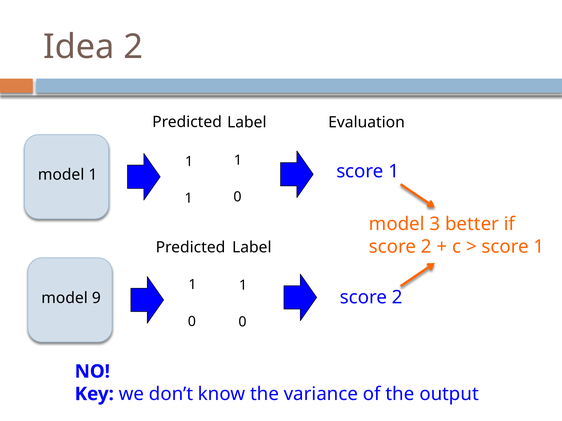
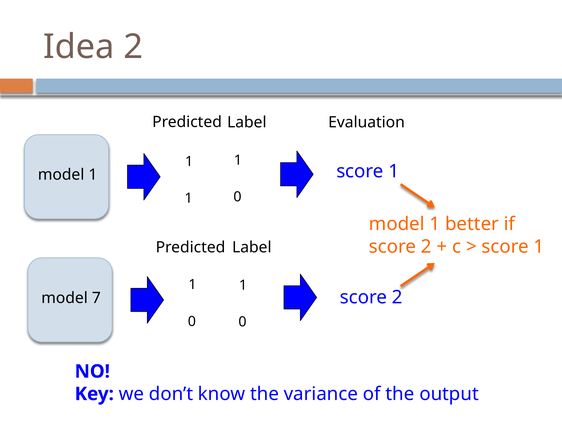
3: 3 -> 1 (435, 224)
9: 9 -> 7 (96, 298)
